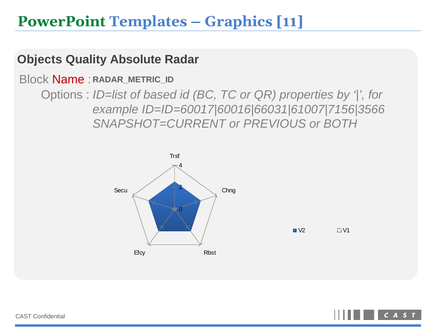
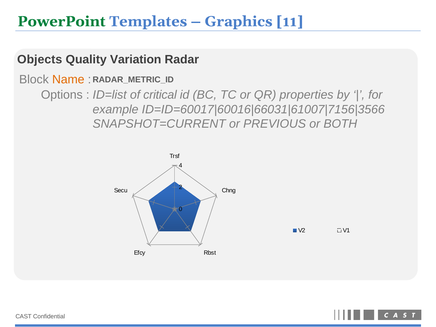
Absolute: Absolute -> Variation (136, 59)
Name colour: red -> orange (68, 80)
based: based -> critical (160, 95)
